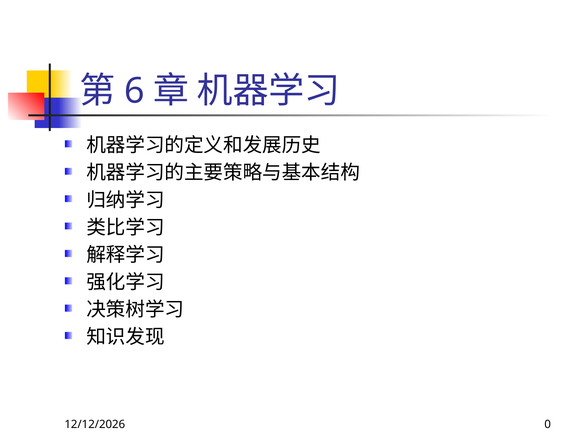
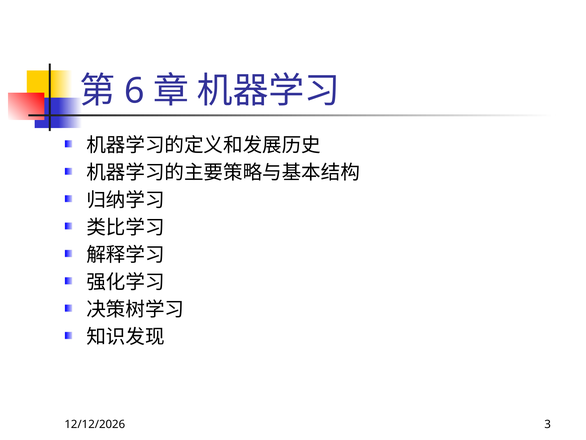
0: 0 -> 3 (548, 424)
